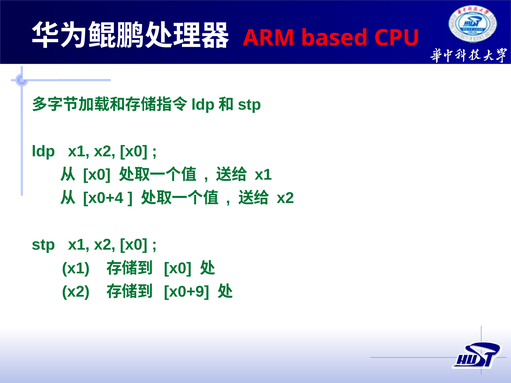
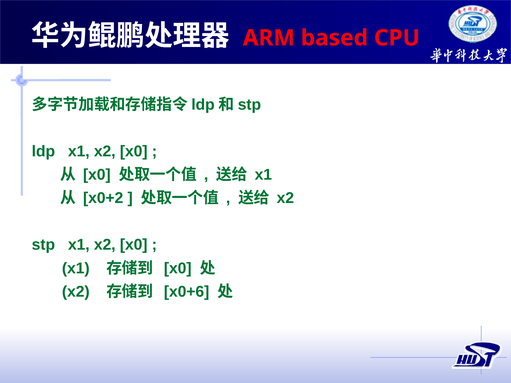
x0+4: x0+4 -> x0+2 (103, 198)
x0+9: x0+9 -> x0+6 (187, 292)
